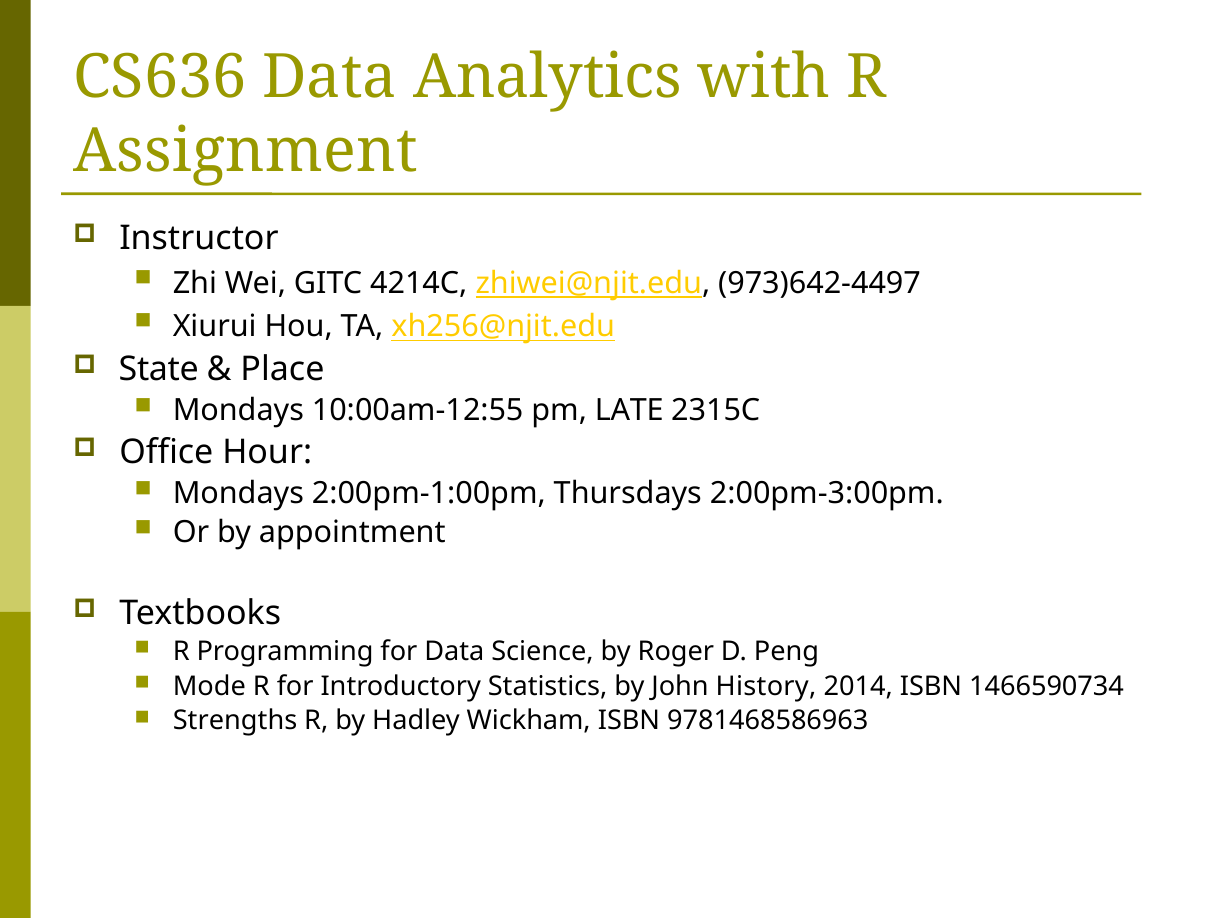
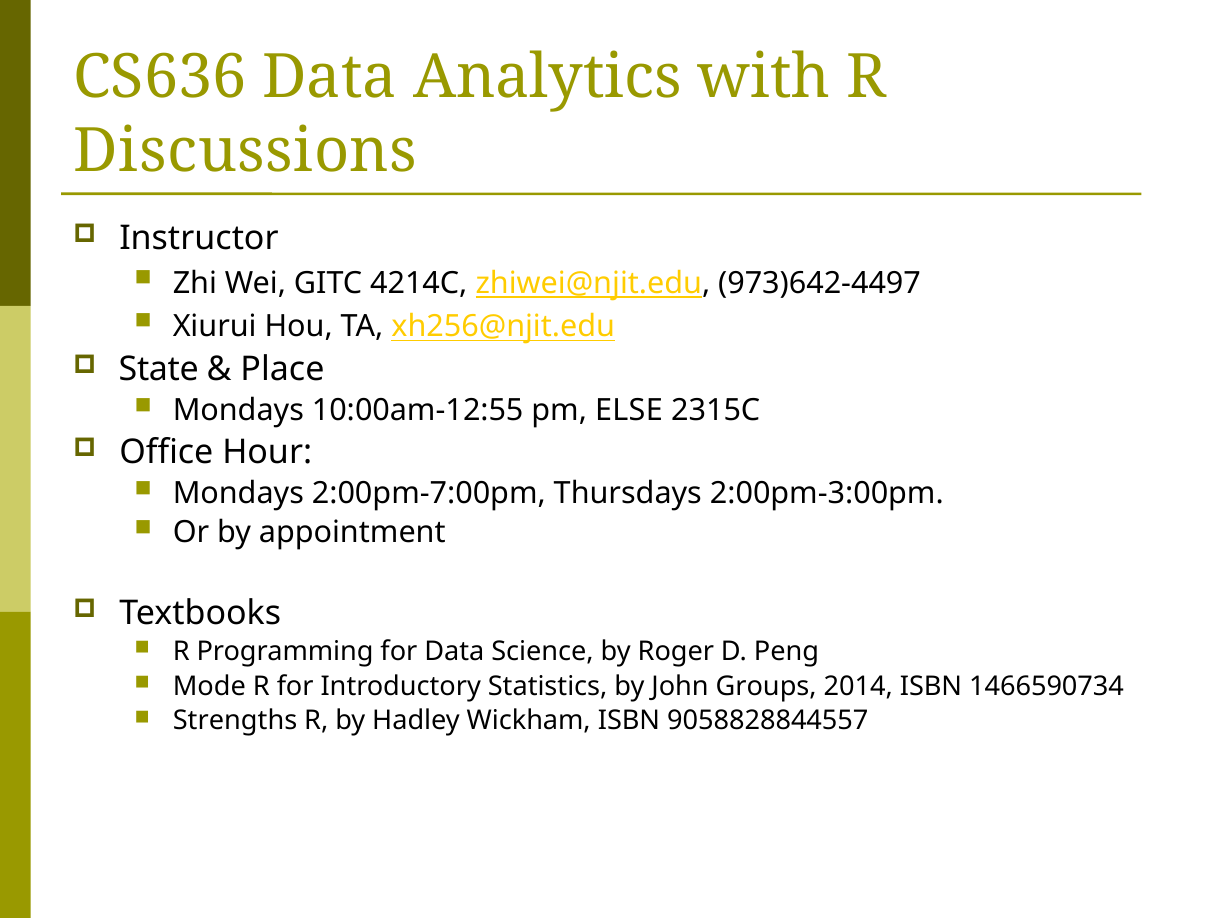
Assignment: Assignment -> Discussions (246, 151)
LATE: LATE -> ELSE (629, 410)
2:00pm-1:00pm: 2:00pm-1:00pm -> 2:00pm-7:00pm (429, 493)
History: History -> Groups (766, 686)
9781468586963: 9781468586963 -> 9058828844557 (768, 720)
